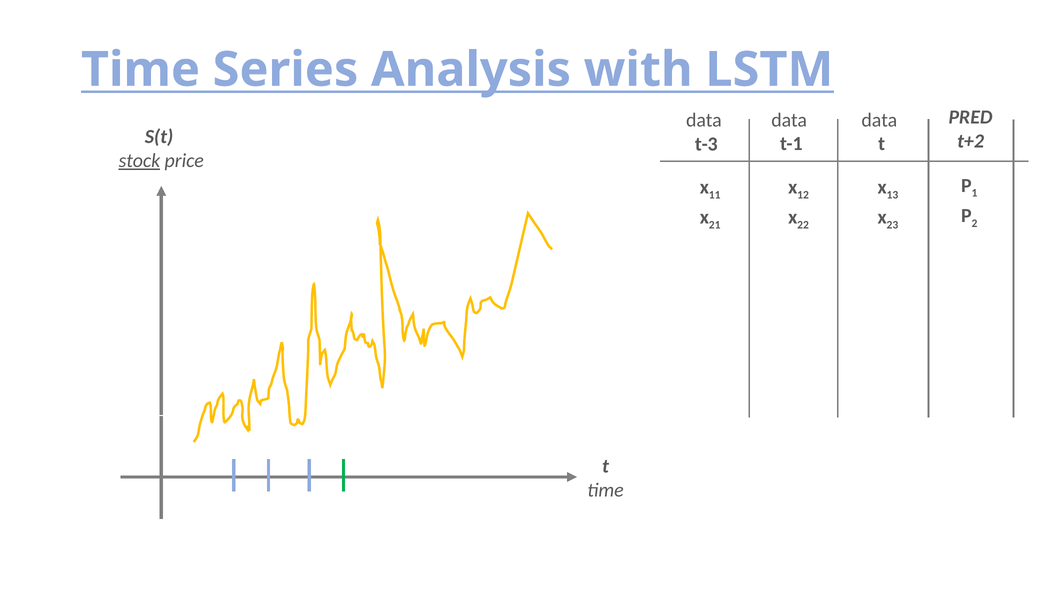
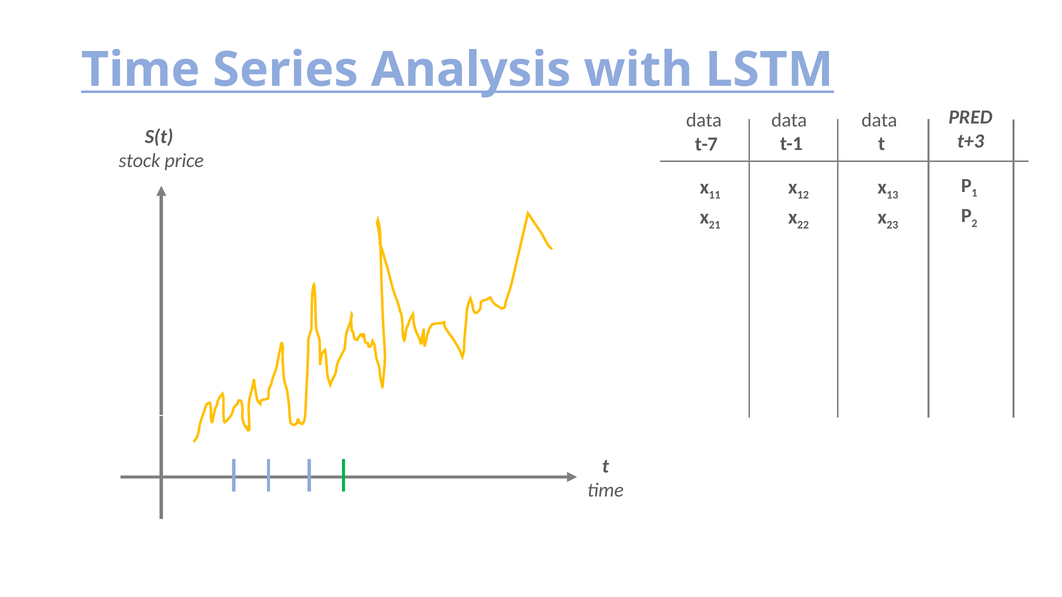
t+2: t+2 -> t+3 (971, 141)
t-3: t-3 -> t-7 (706, 144)
stock underline: present -> none (139, 161)
